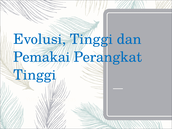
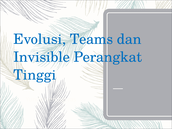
Evolusi Tinggi: Tinggi -> Teams (91, 39)
Pemakai: Pemakai -> Invisible (42, 57)
